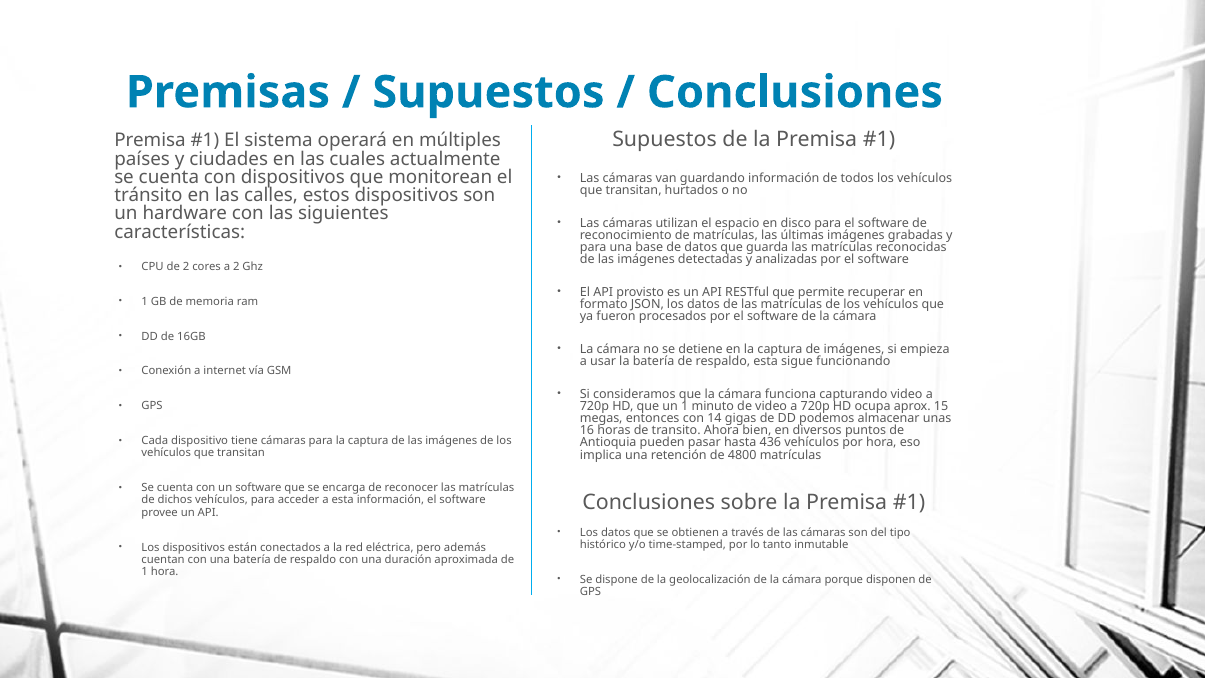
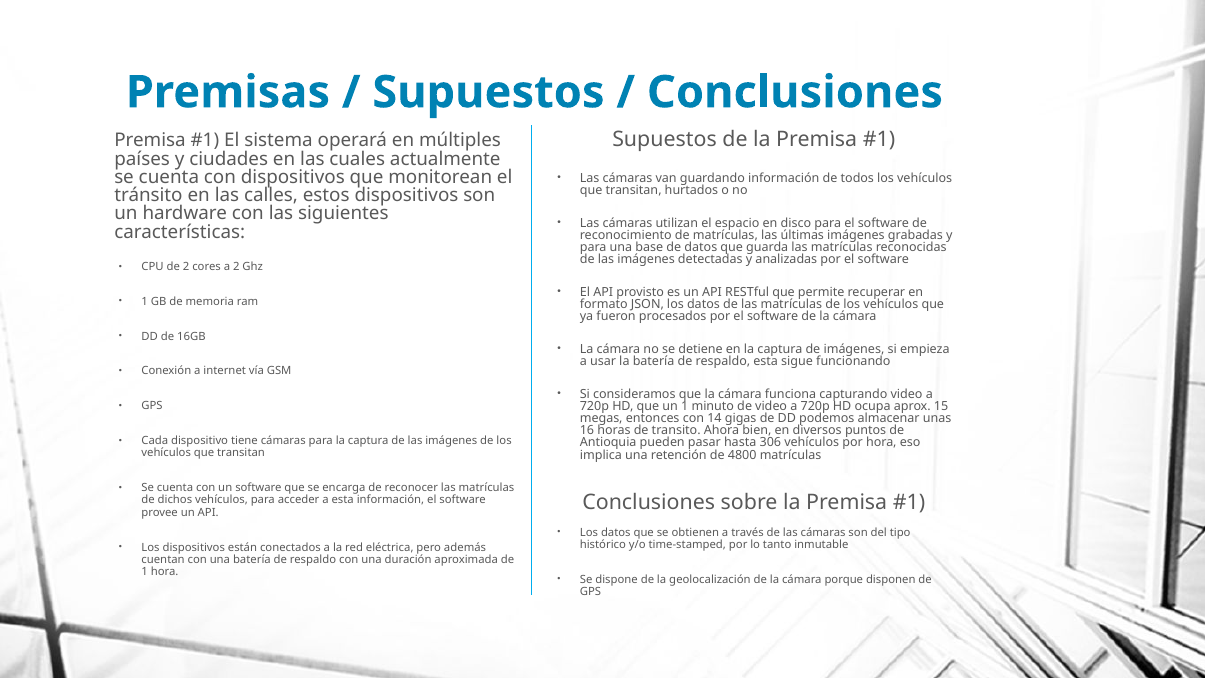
436: 436 -> 306 (770, 443)
